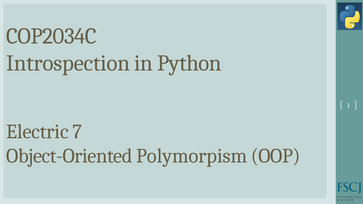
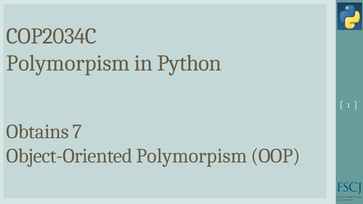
Introspection: Introspection -> Polymorpism (68, 63)
Electric: Electric -> Obtains (37, 132)
